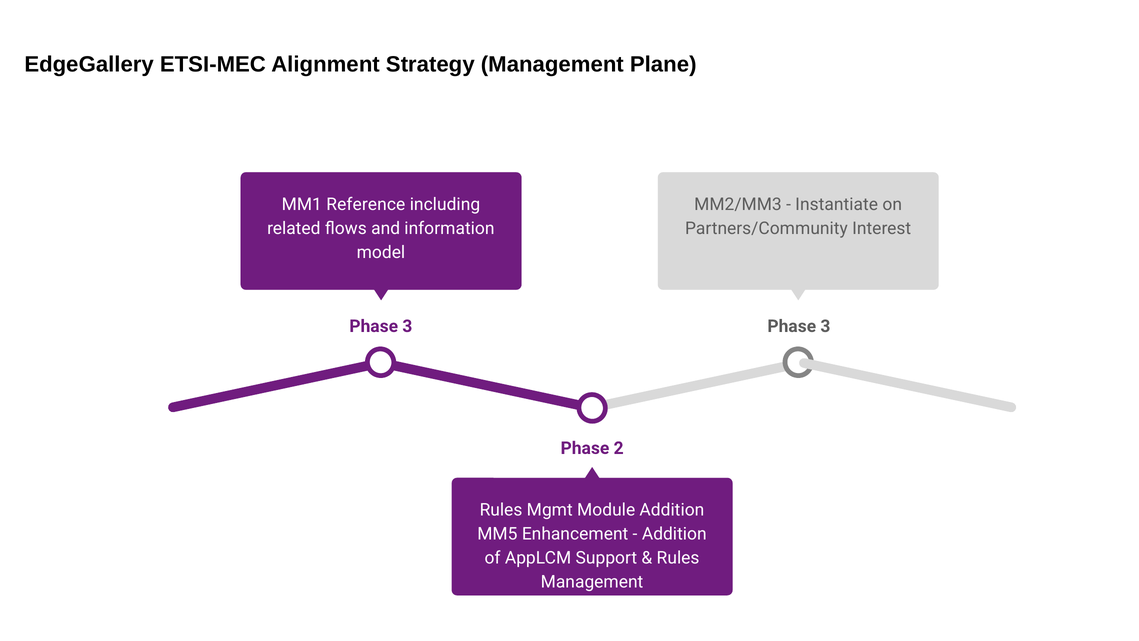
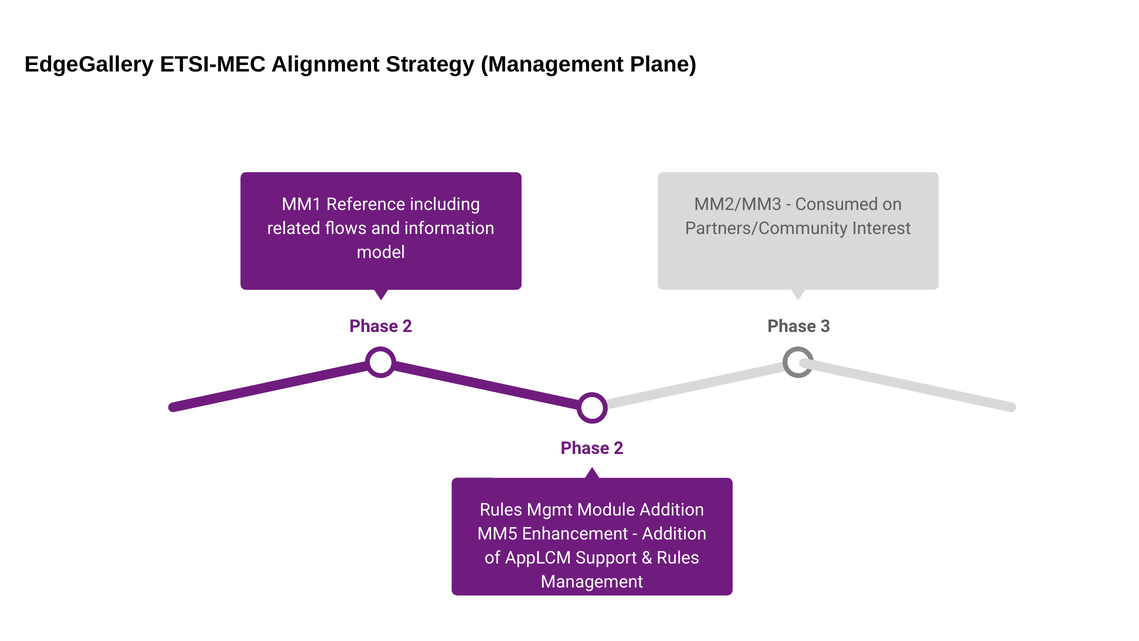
Instantiate: Instantiate -> Consumed (837, 205)
3: 3 -> 2 (407, 326)
